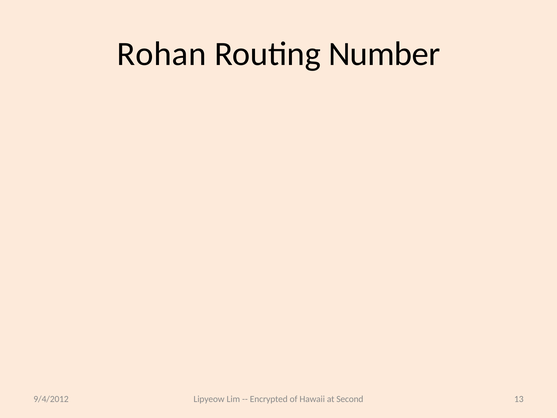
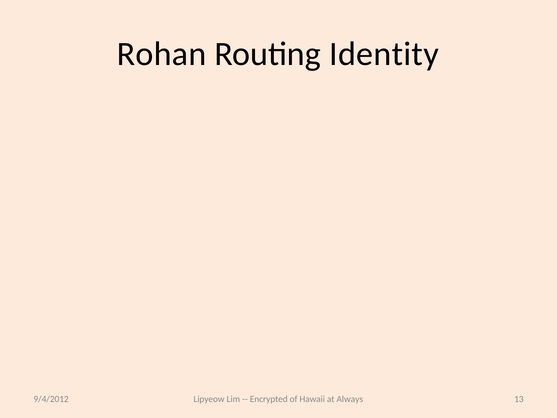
Number: Number -> Identity (384, 54)
Second: Second -> Always (350, 399)
